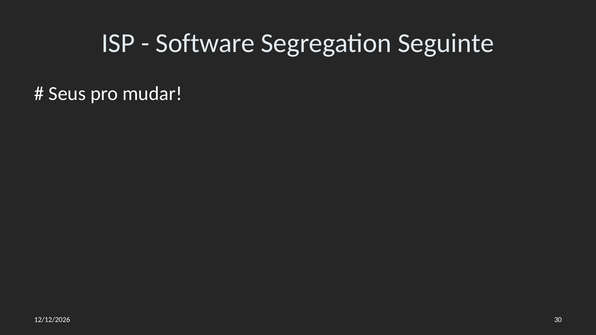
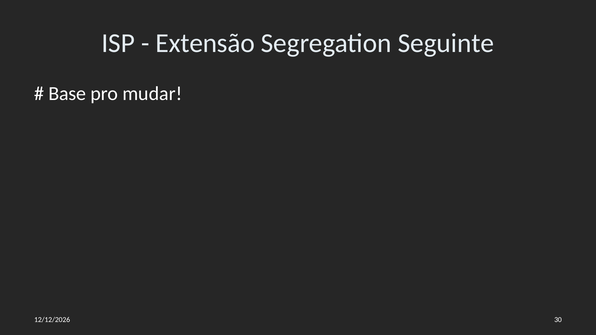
Software: Software -> Extensão (205, 43)
Seus: Seus -> Base (67, 94)
